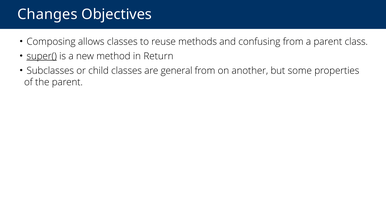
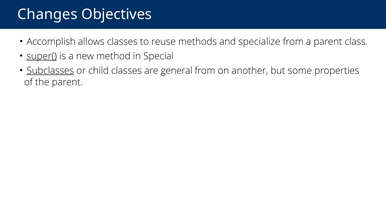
Composing: Composing -> Accomplish (51, 42)
confusing: confusing -> specialize (259, 42)
Return: Return -> Special (159, 56)
Subclasses underline: none -> present (50, 71)
